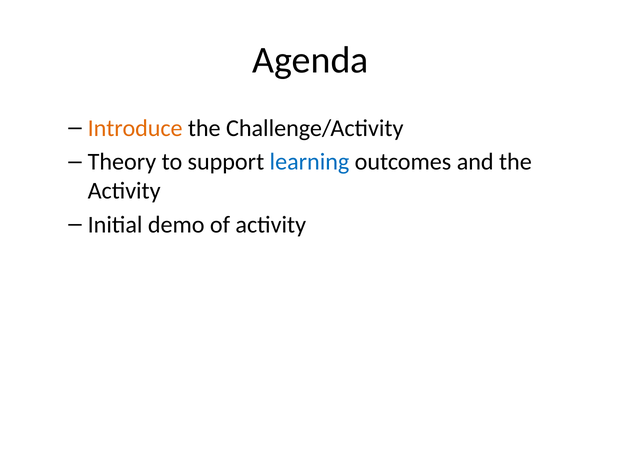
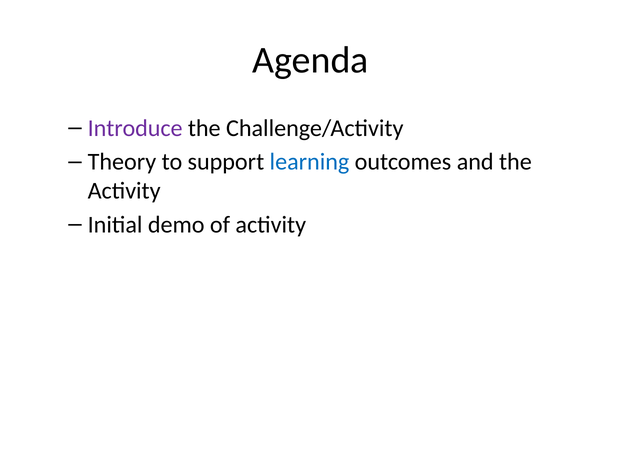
Introduce colour: orange -> purple (135, 128)
